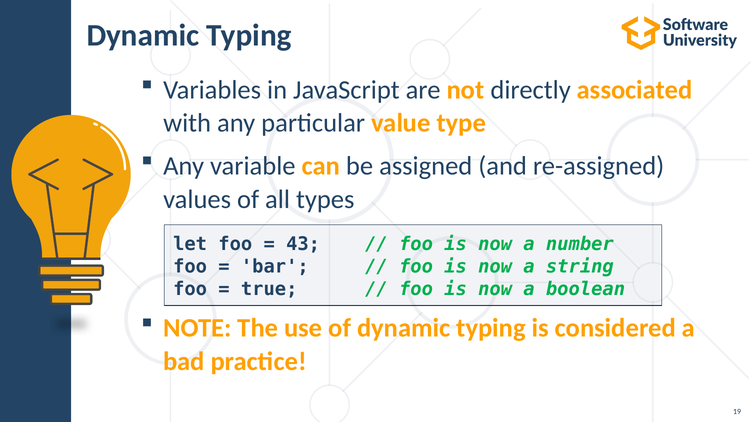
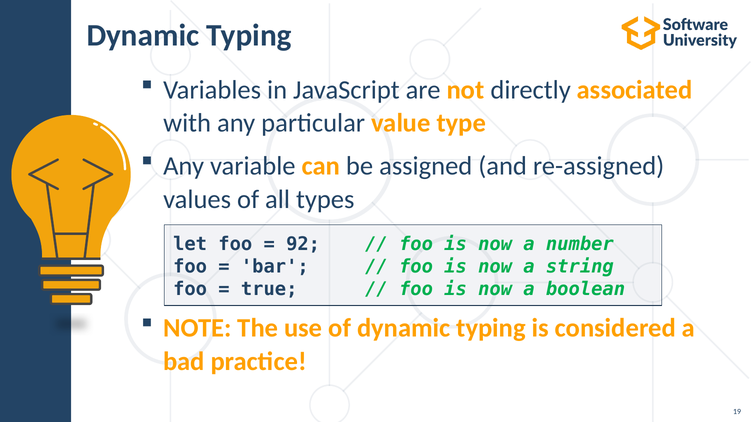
43: 43 -> 92 (303, 244)
